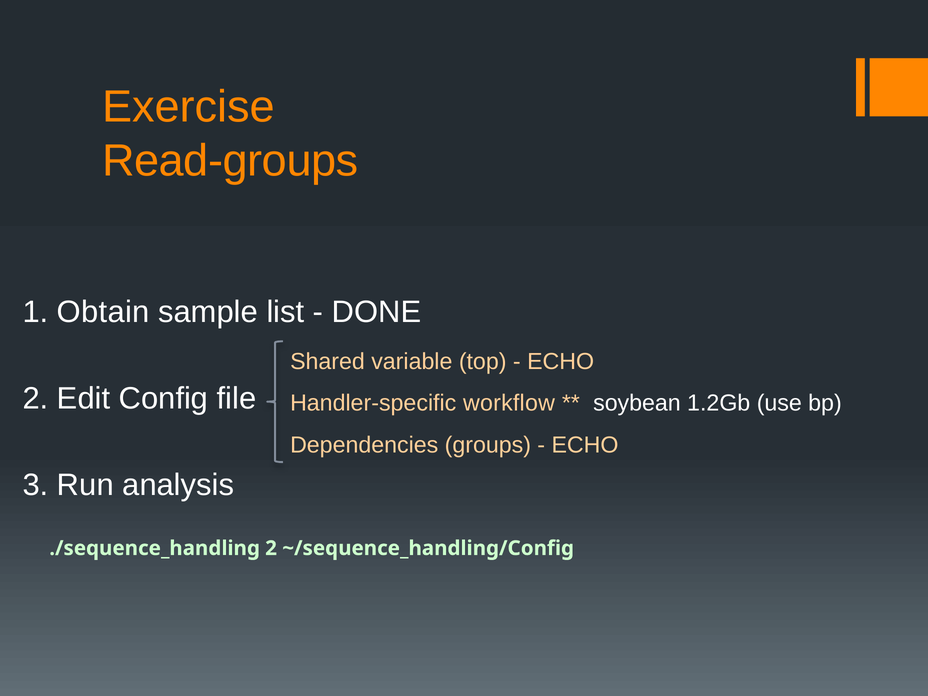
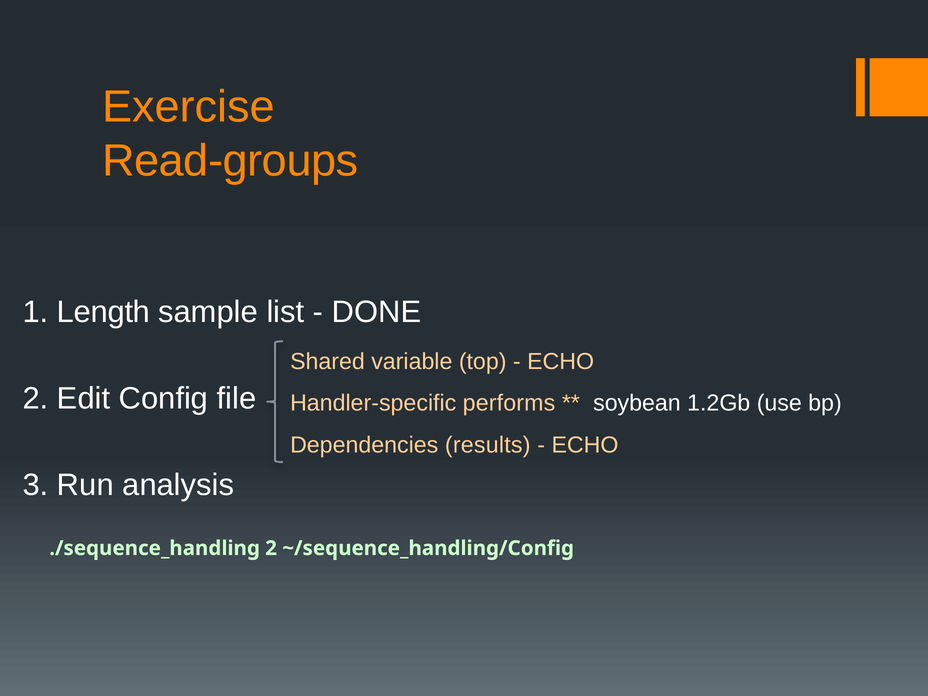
Obtain: Obtain -> Length (104, 312)
workflow: workflow -> performs (509, 403)
groups: groups -> results (488, 445)
